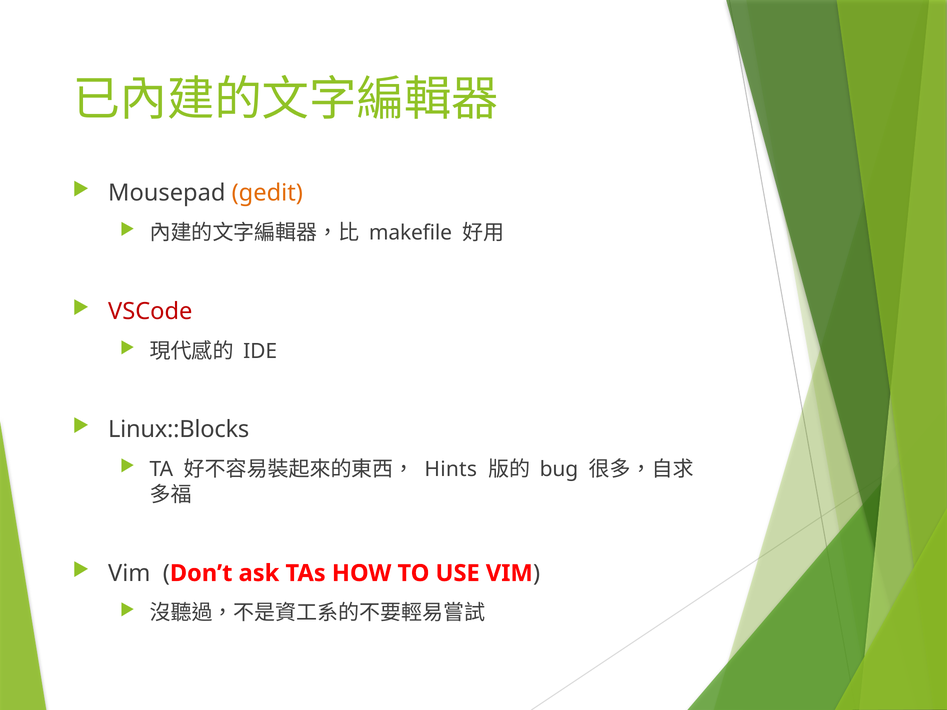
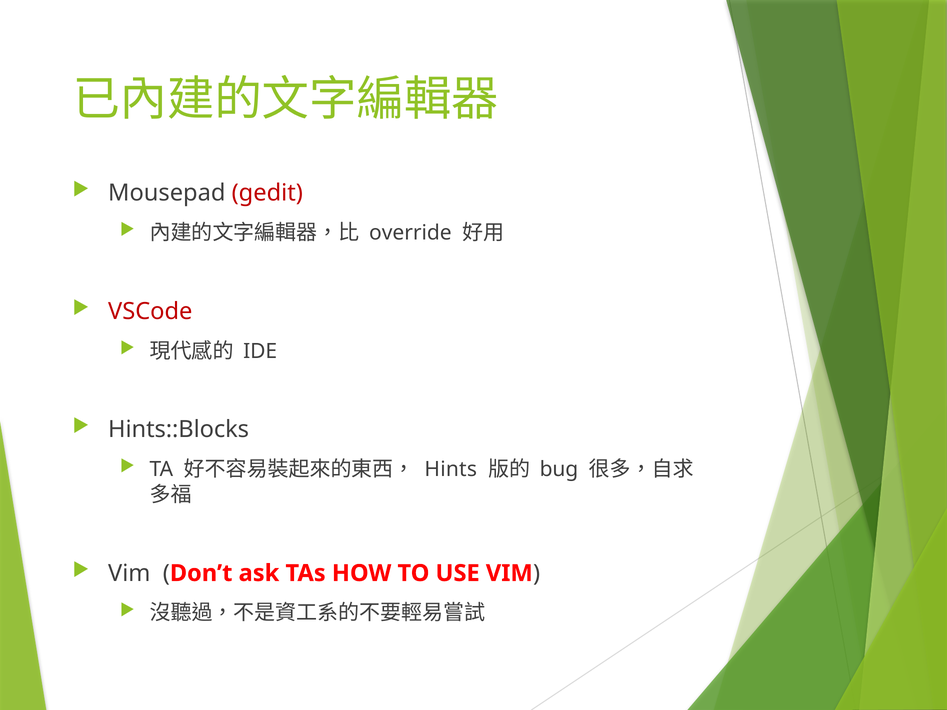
gedit colour: orange -> red (267, 193)
makefile: makefile -> override (410, 233)
Linux::Blocks: Linux::Blocks -> Hints::Blocks (179, 430)
